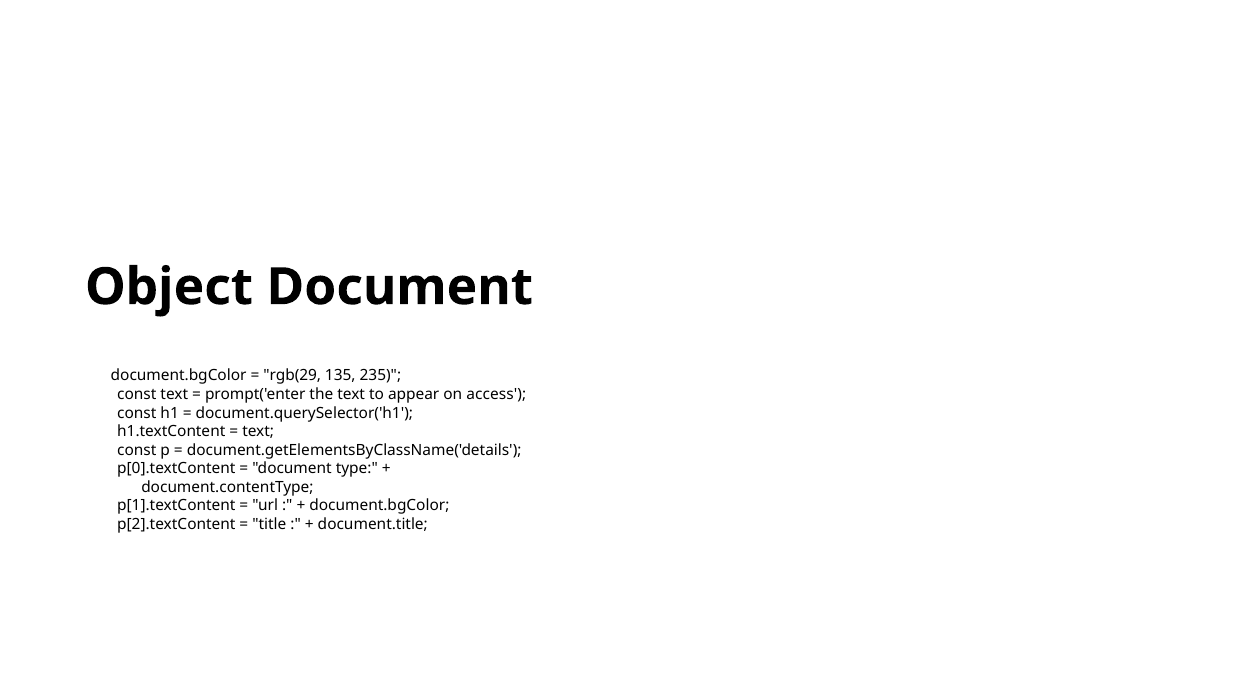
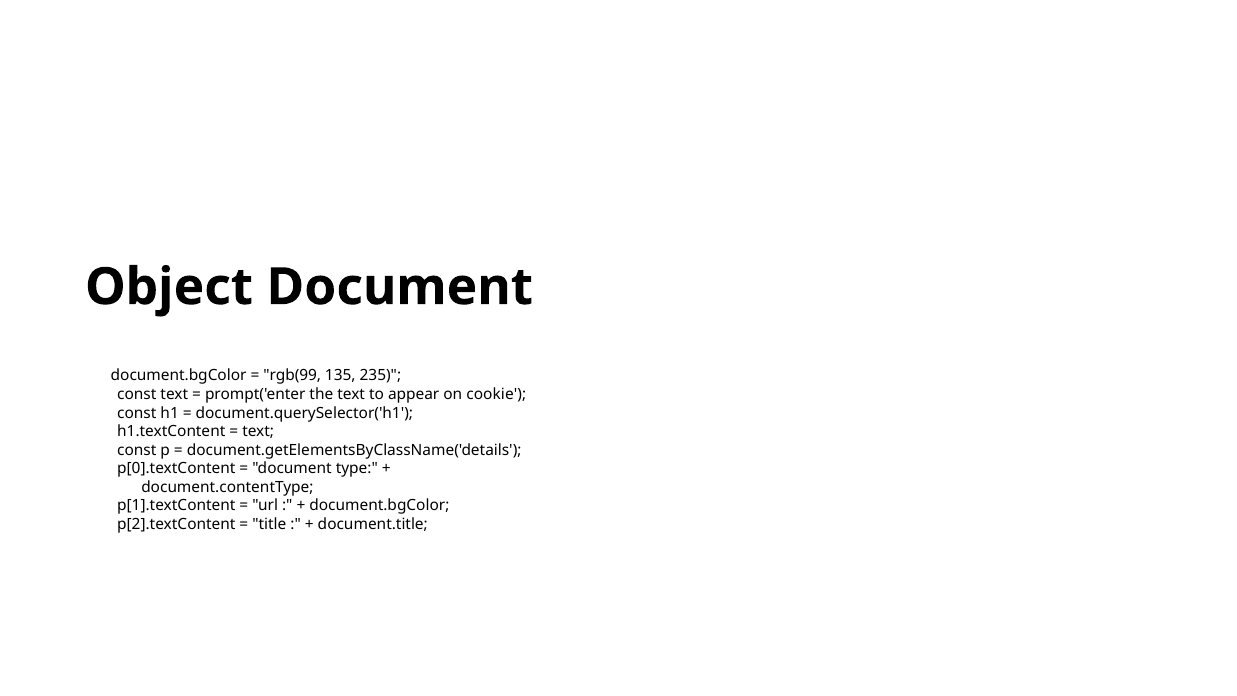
rgb(29: rgb(29 -> rgb(99 (292, 376)
access: access -> cookie (496, 394)
